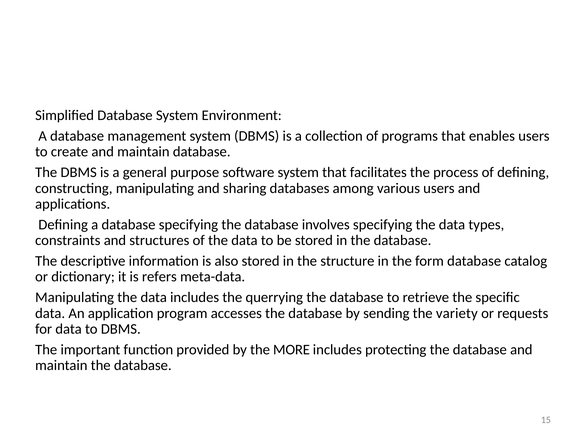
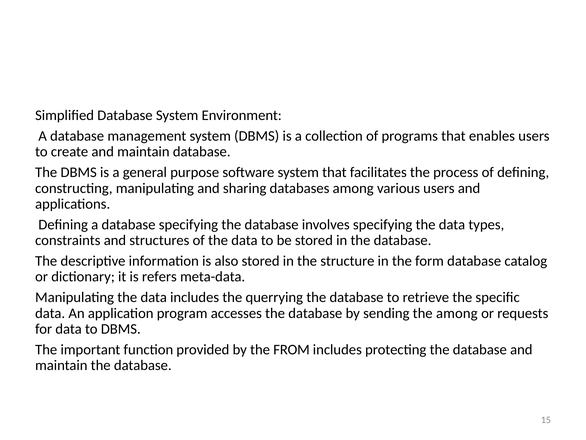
the variety: variety -> among (457, 313)
MORE: MORE -> FROM (292, 349)
